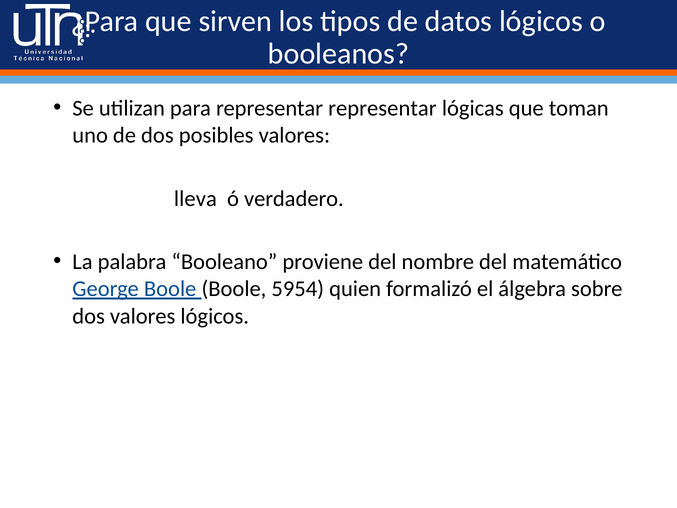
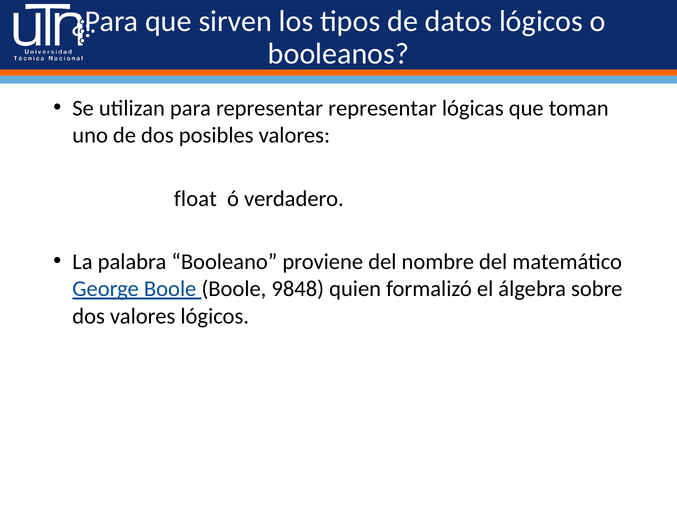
lleva: lleva -> float (195, 198)
5954: 5954 -> 9848 (298, 289)
